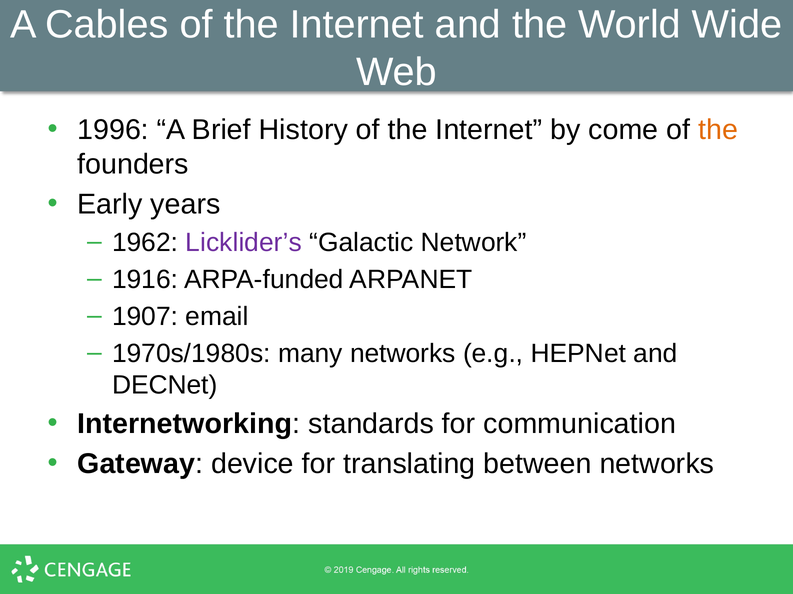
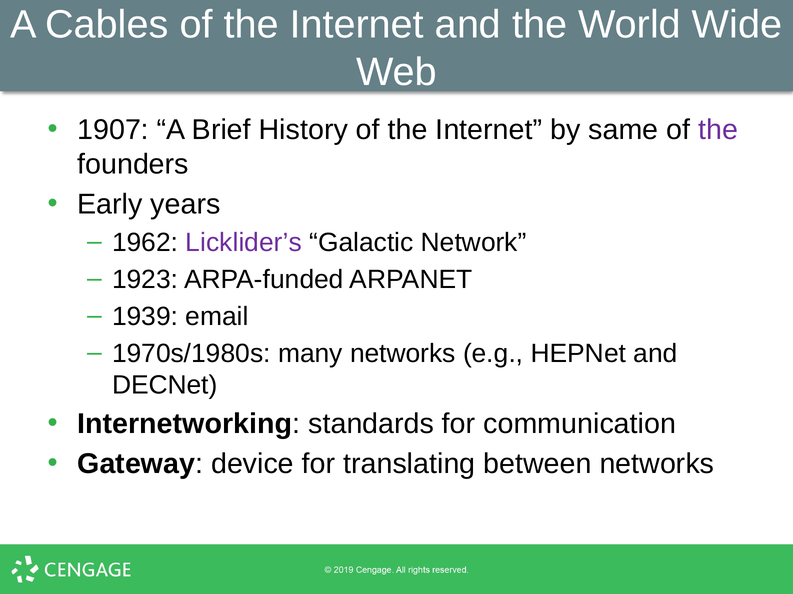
1996: 1996 -> 1907 (113, 130)
come: come -> same (623, 130)
the colour: orange -> purple (718, 130)
1916: 1916 -> 1923 (145, 280)
1907: 1907 -> 1939 (145, 317)
